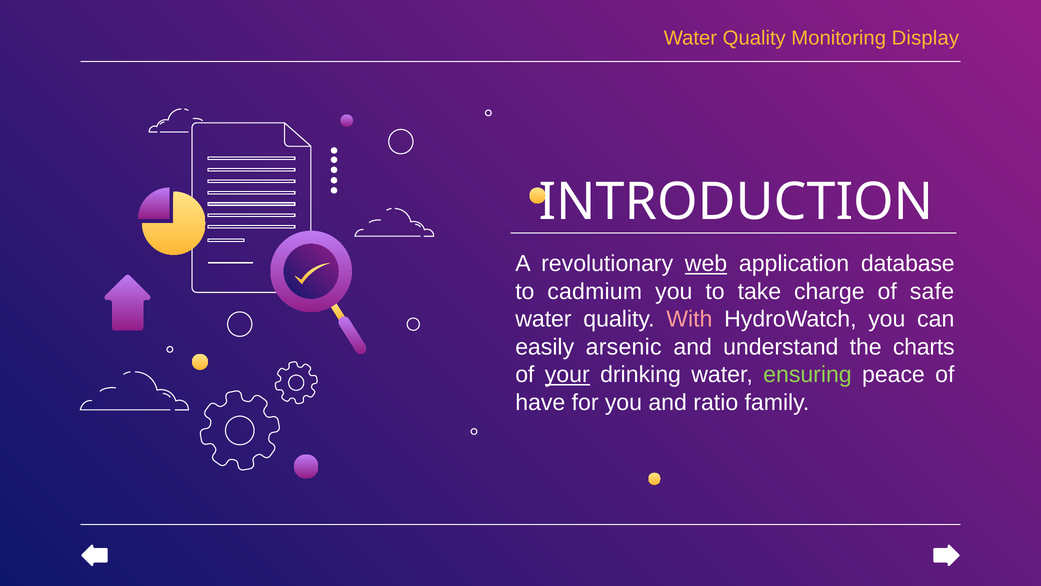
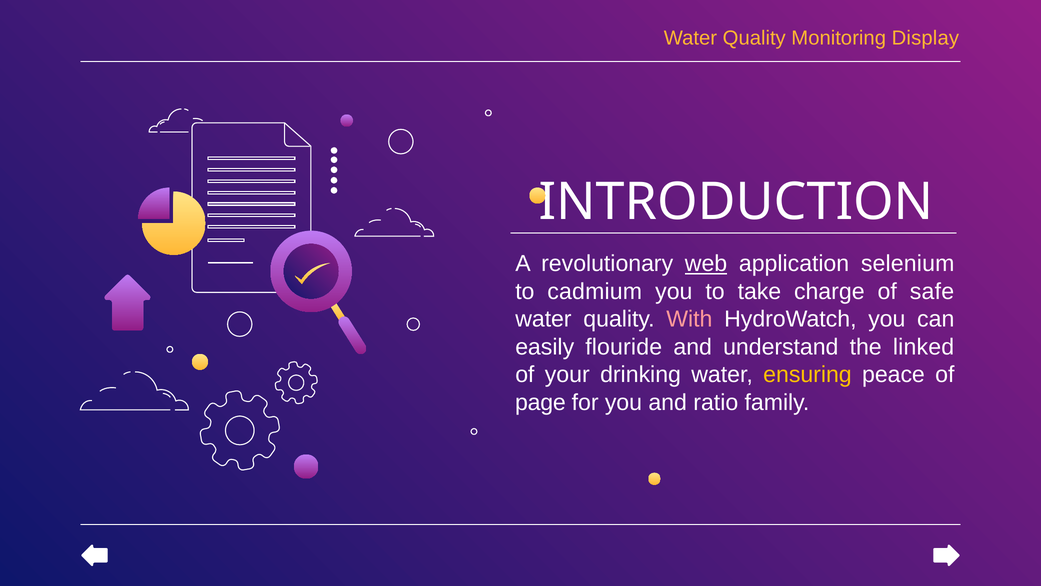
database: database -> selenium (908, 263)
arsenic: arsenic -> flouride (624, 347)
charts: charts -> linked (924, 347)
your underline: present -> none (567, 374)
ensuring colour: light green -> yellow (807, 374)
have: have -> page (540, 402)
